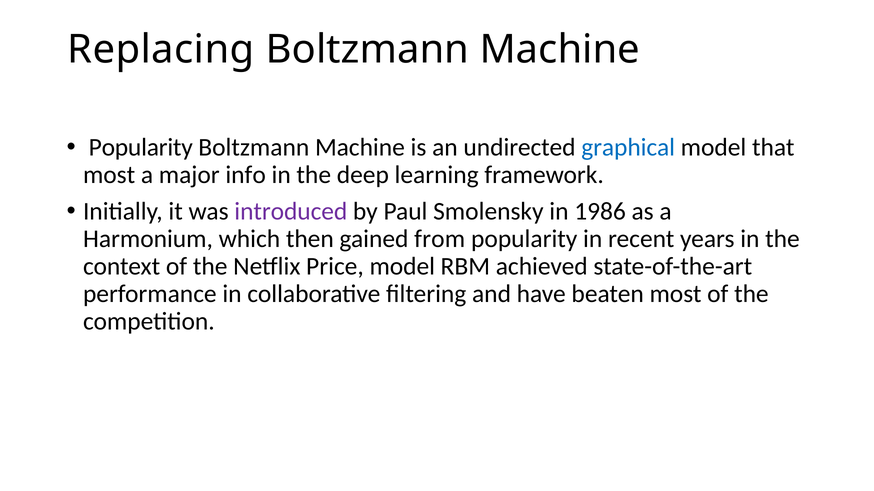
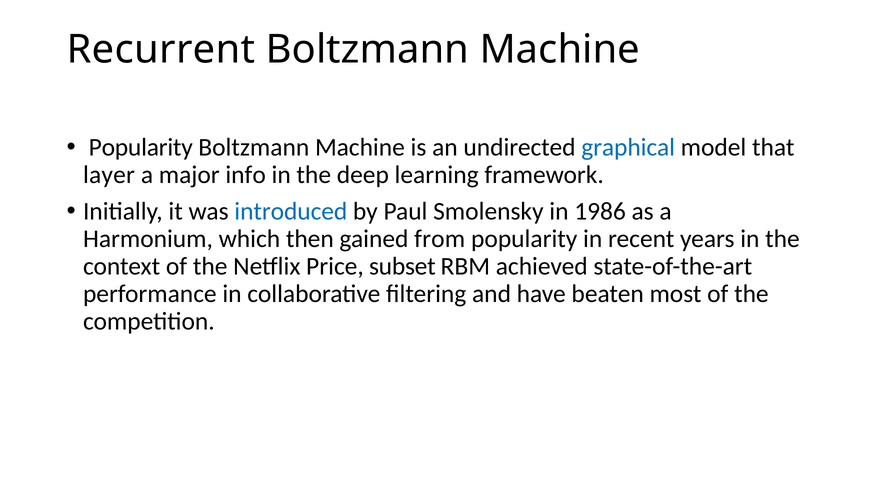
Replacing: Replacing -> Recurrent (161, 49)
most: most -> layer (109, 175)
introduced colour: purple -> blue (291, 212)
Price model: model -> subset (402, 267)
